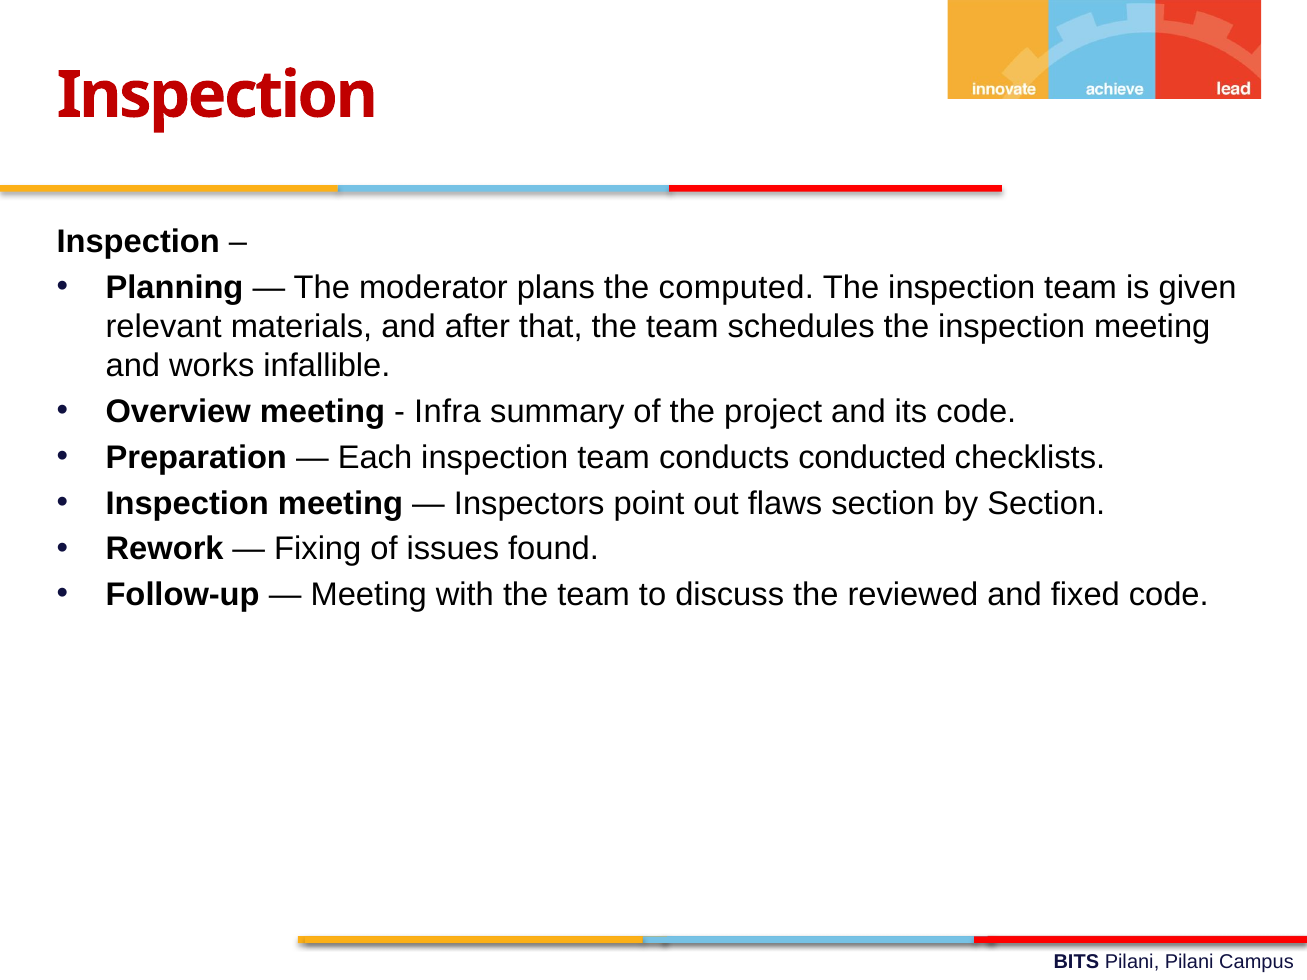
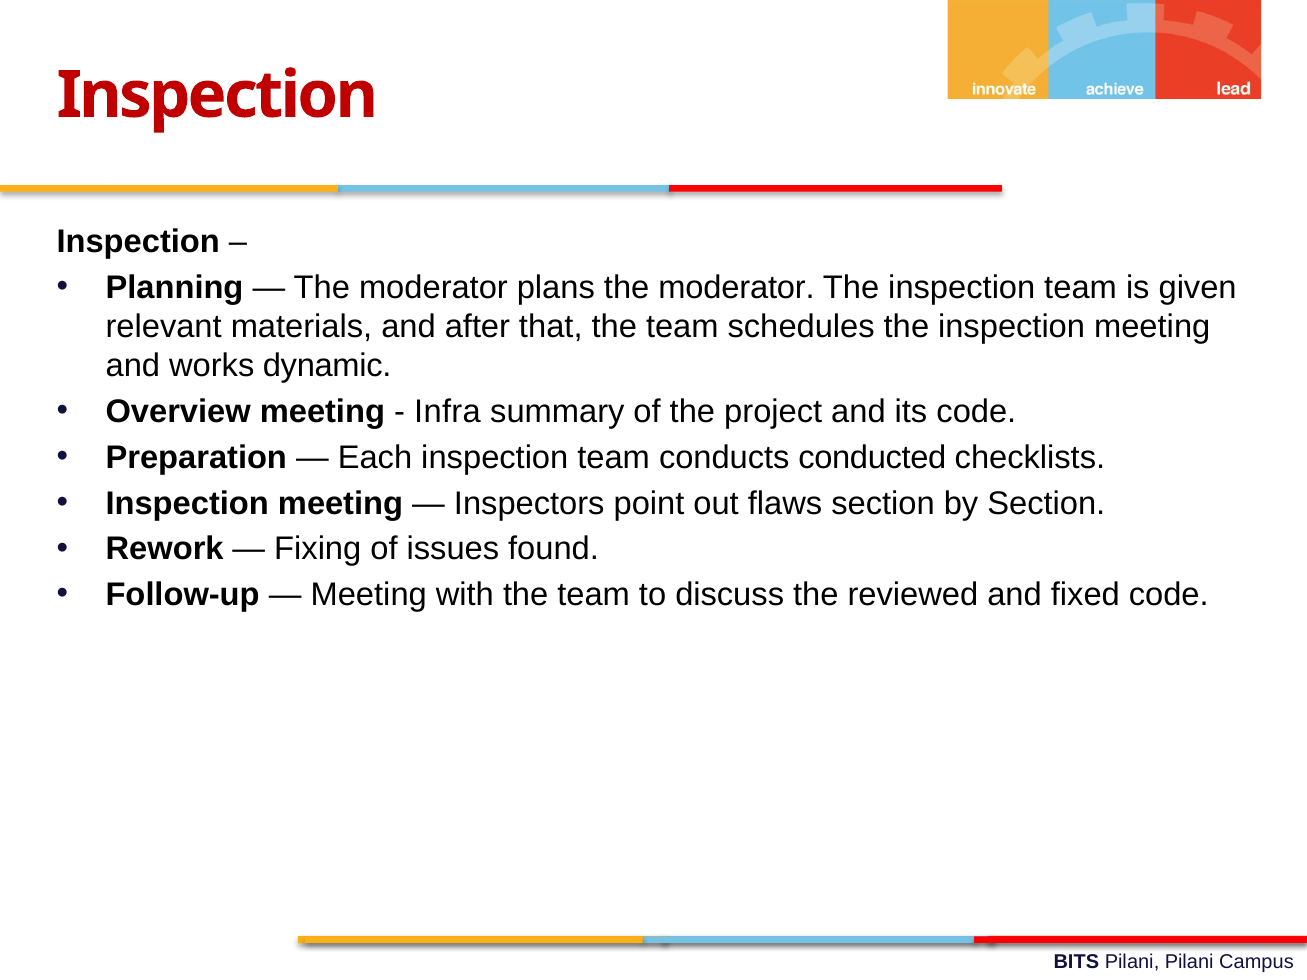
plans the computed: computed -> moderator (737, 288)
infallible: infallible -> dynamic (327, 366)
